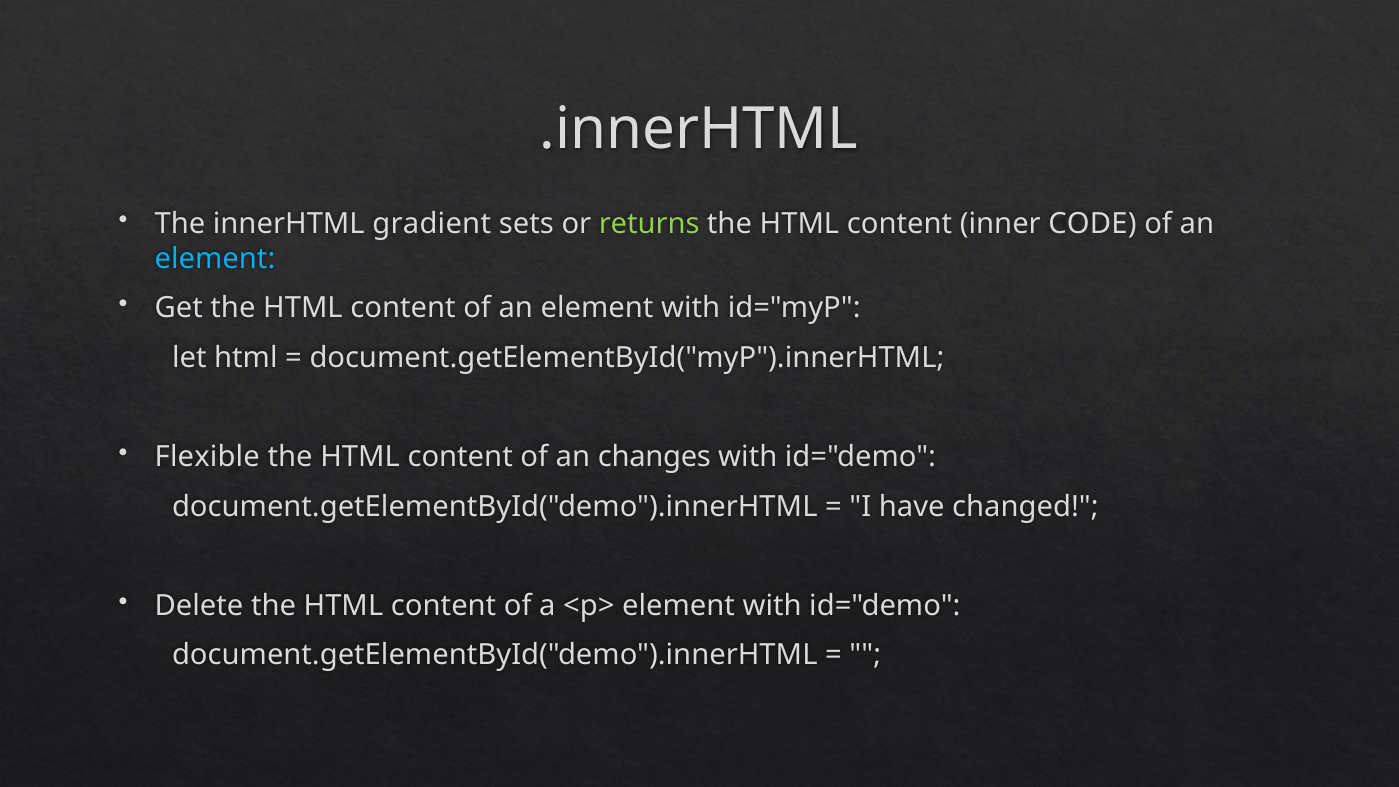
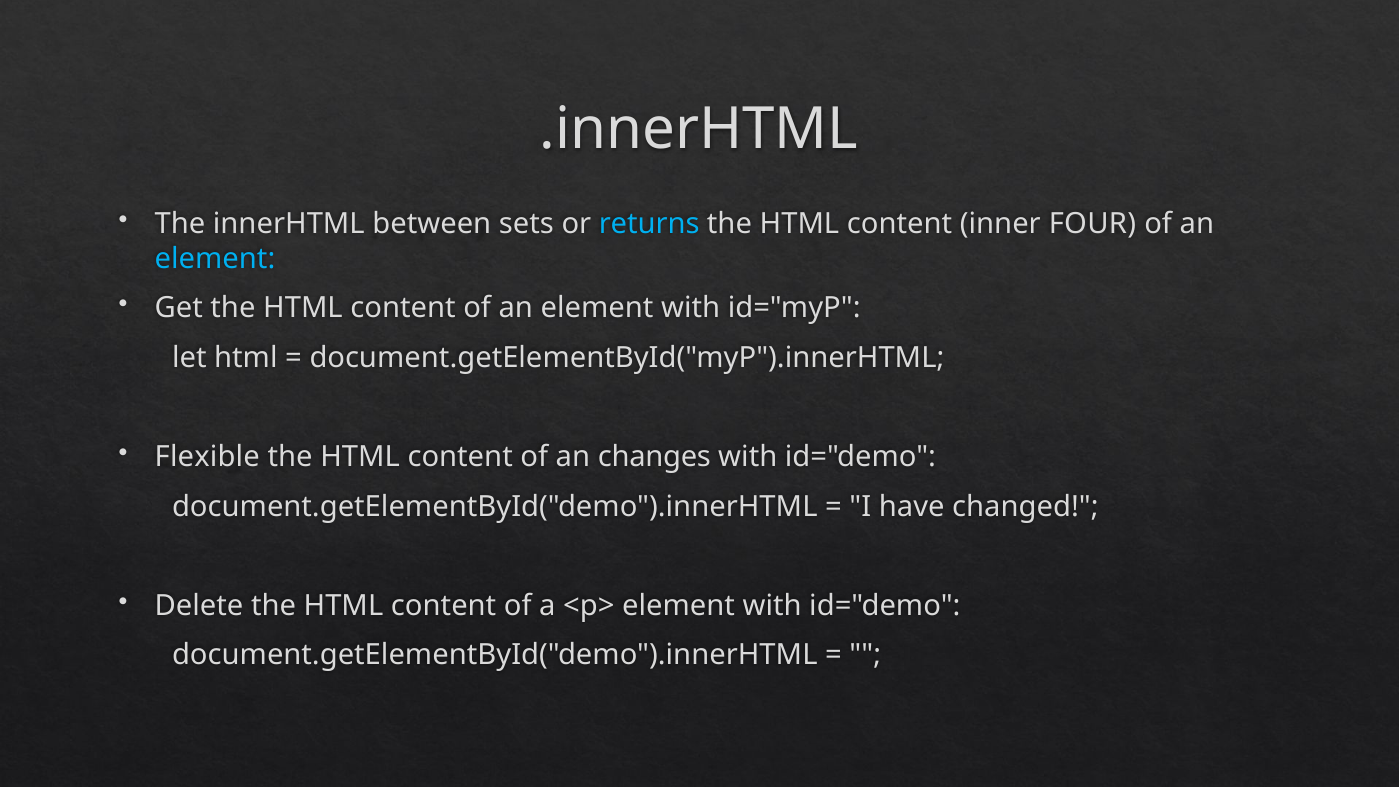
gradient: gradient -> between (432, 224)
returns colour: light green -> light blue (649, 224)
CODE: CODE -> FOUR (1092, 224)
